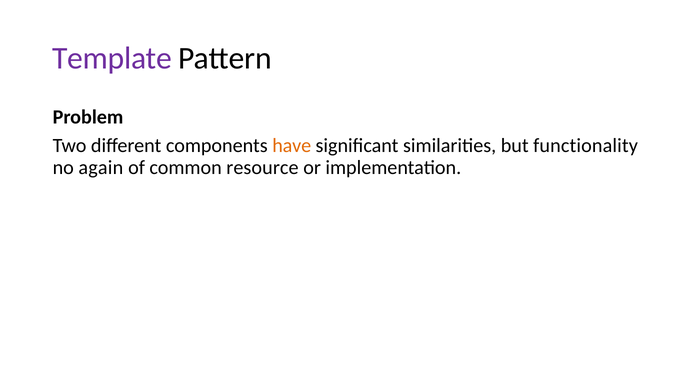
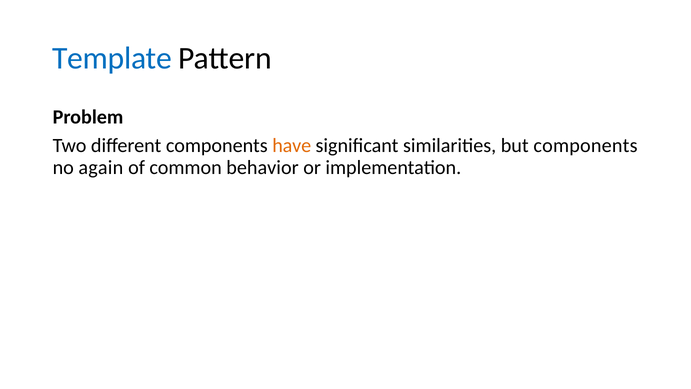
Template colour: purple -> blue (112, 58)
but functionality: functionality -> components (586, 146)
resource: resource -> behavior (262, 167)
